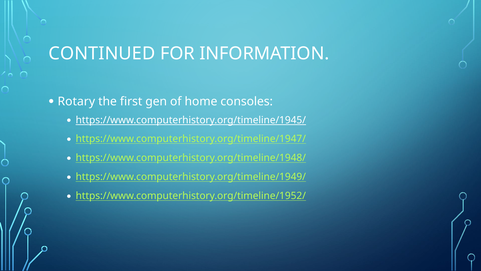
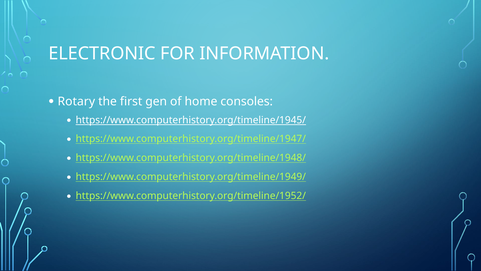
CONTINUED: CONTINUED -> ELECTRONIC (102, 53)
